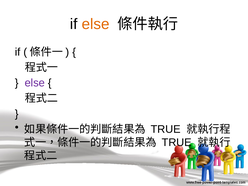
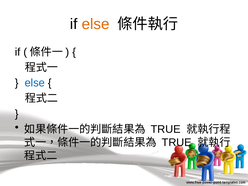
else colour: purple -> blue (35, 83)
